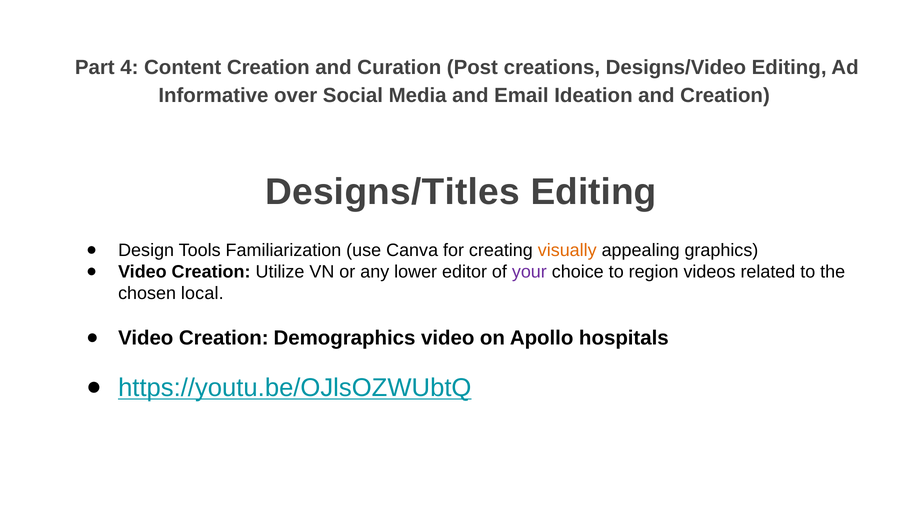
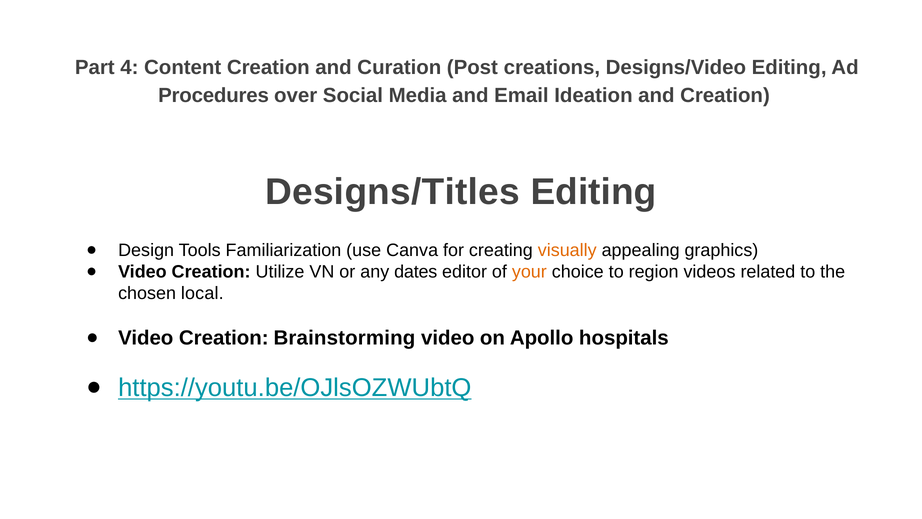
Informative: Informative -> Procedures (214, 96)
lower: lower -> dates (416, 272)
your colour: purple -> orange (529, 272)
Demographics: Demographics -> Brainstorming (344, 338)
